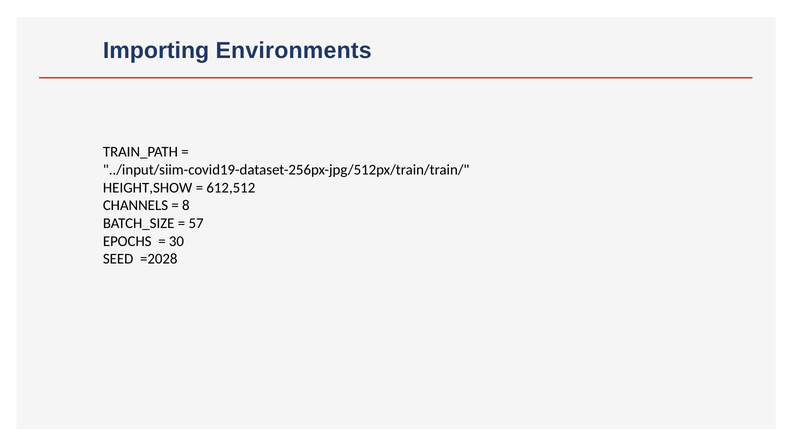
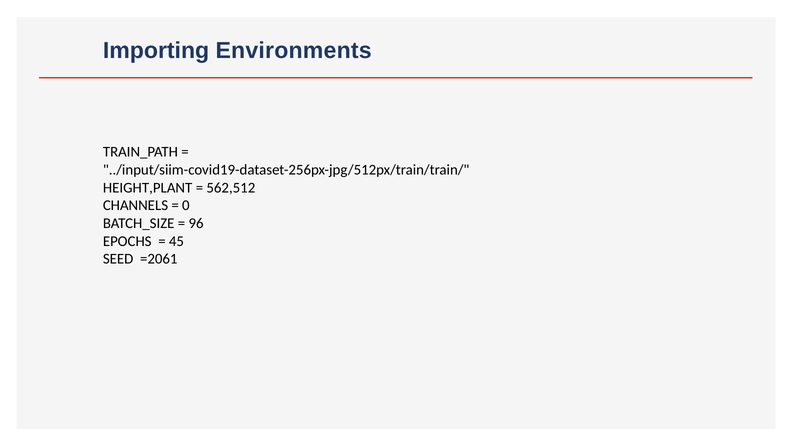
HEIGHT,SHOW: HEIGHT,SHOW -> HEIGHT,PLANT (148, 187)
612,512: 612,512 -> 562,512 (231, 187)
8: 8 -> 0 (186, 205)
57: 57 -> 96 (196, 223)
30: 30 -> 45 (176, 241)
=2028: =2028 -> =2061 (159, 259)
